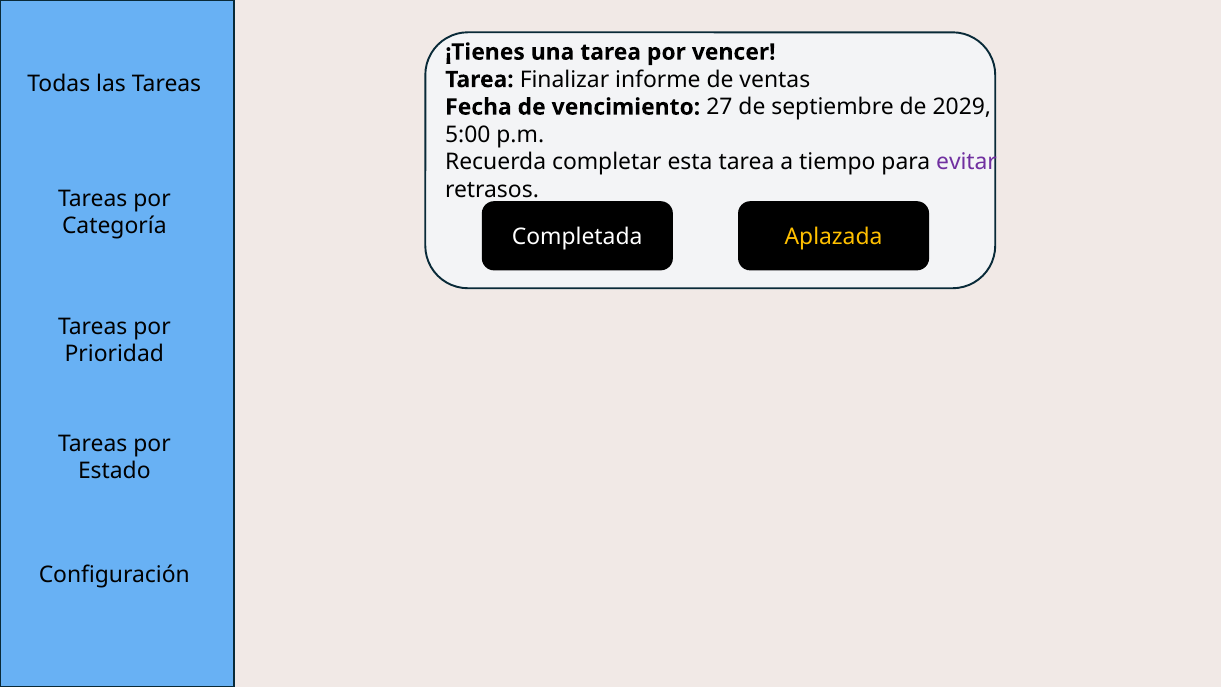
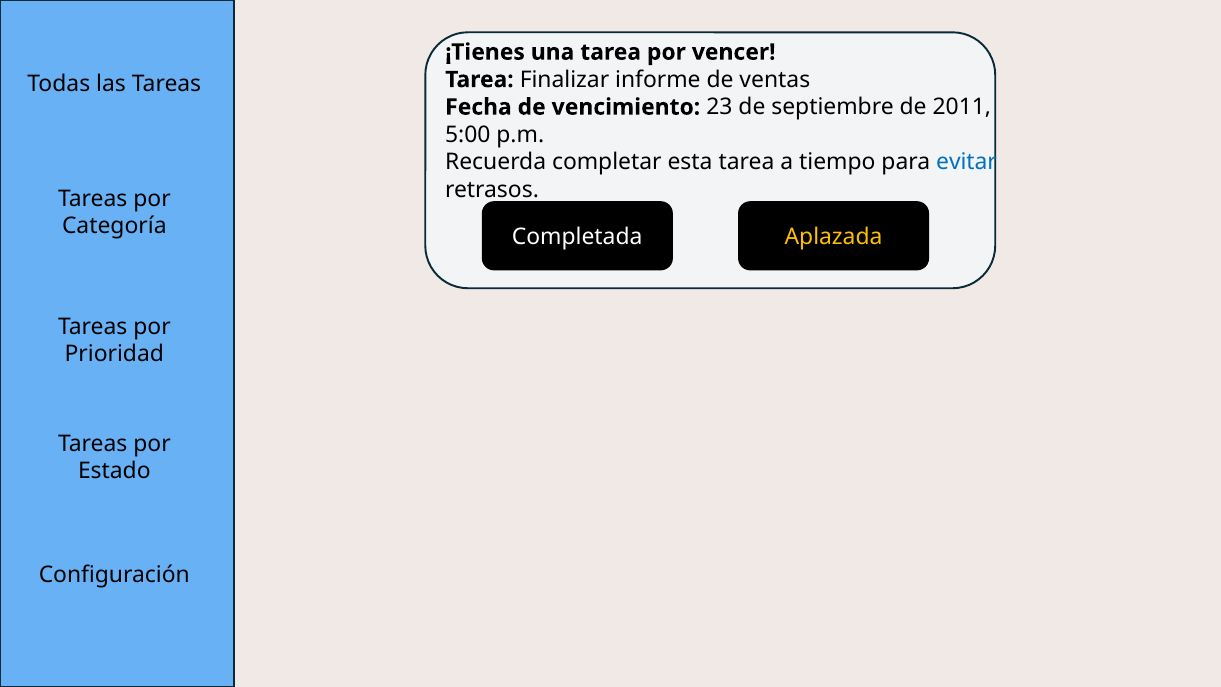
27: 27 -> 23 (719, 107)
2029: 2029 -> 2011 (962, 107)
evitar colour: purple -> blue (966, 162)
